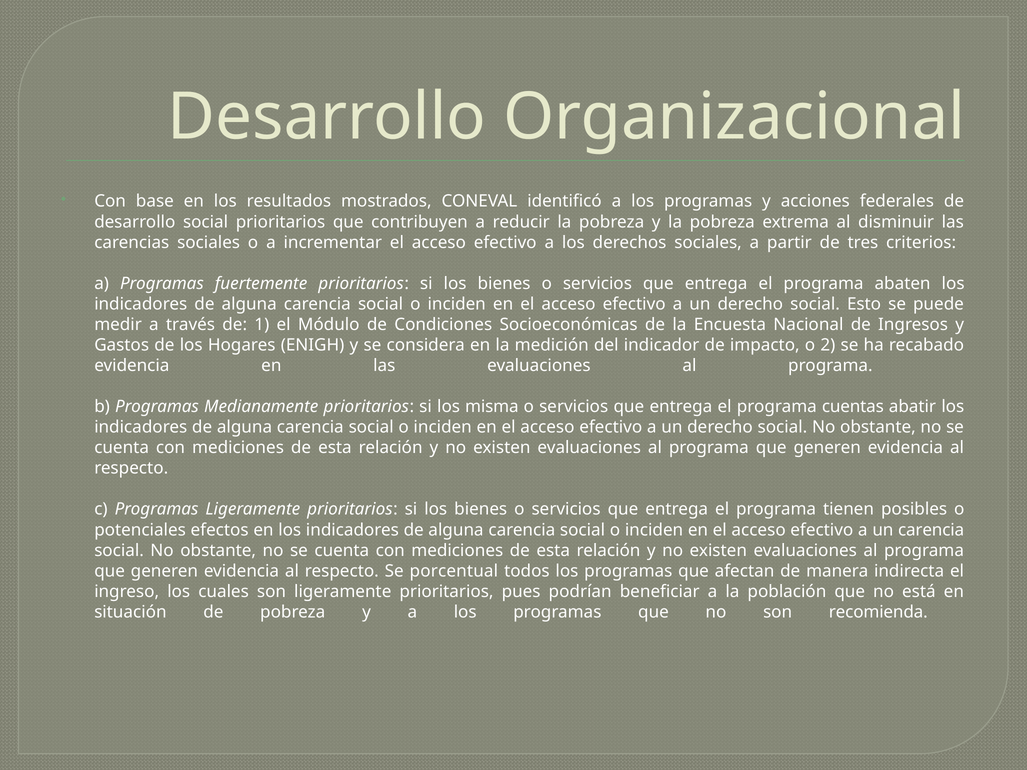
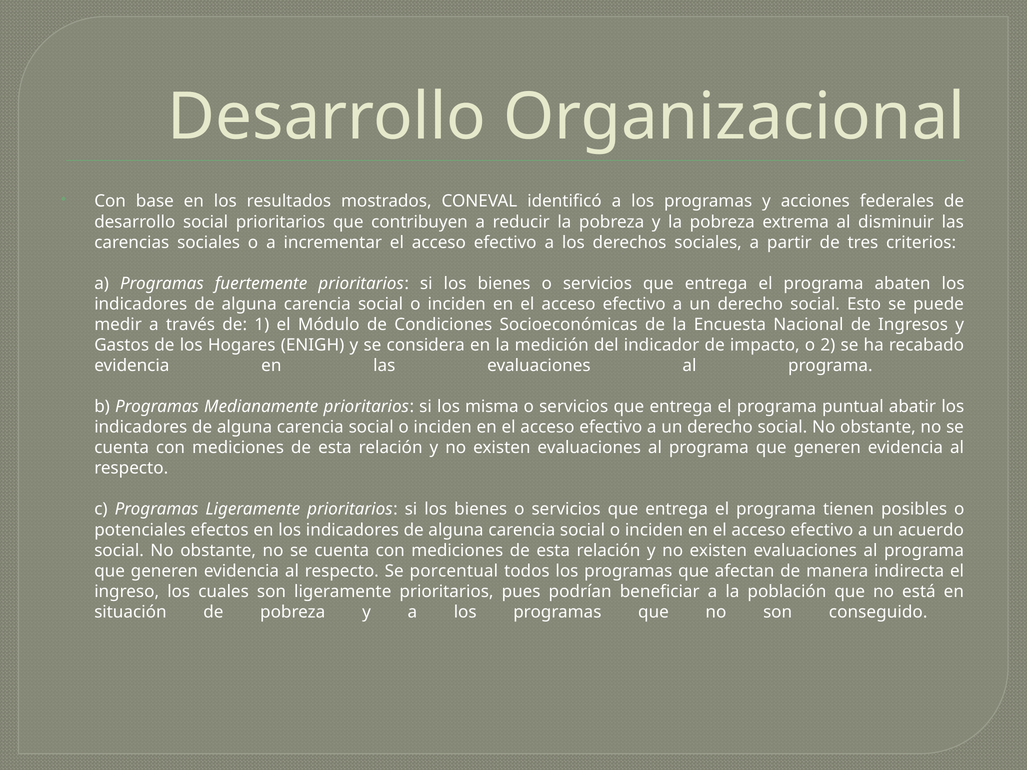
cuentas: cuentas -> puntual (853, 407)
un carencia: carencia -> acuerdo (931, 530)
recomienda: recomienda -> conseguido (878, 612)
